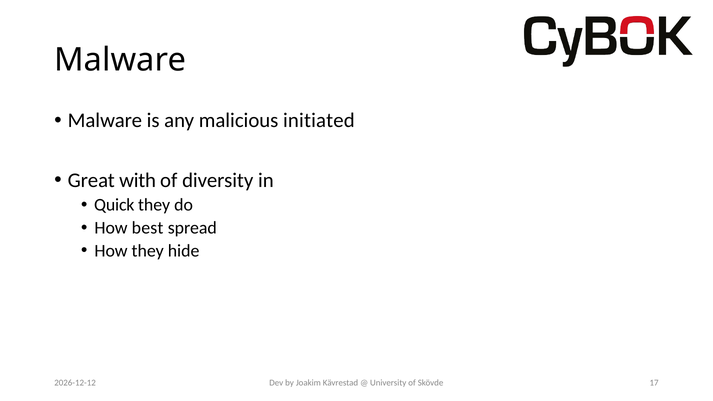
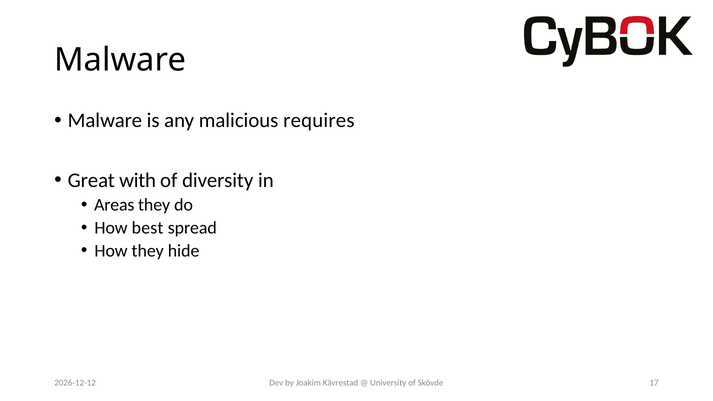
initiated: initiated -> requires (319, 121)
Quick: Quick -> Areas (114, 205)
